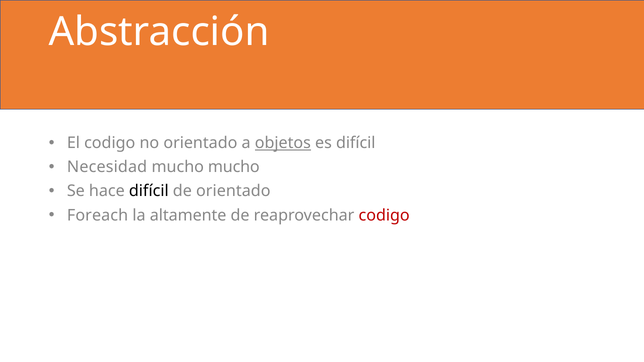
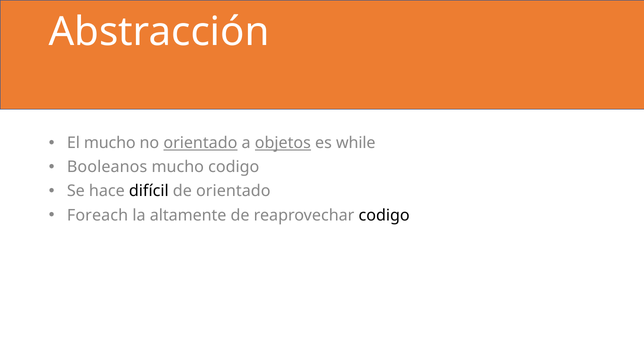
El codigo: codigo -> mucho (110, 143)
orientado underline: none -> present (200, 143)
es difícil: difícil -> while (356, 143)
Necesidad: Necesidad -> Booleanos (107, 167)
mucho mucho: mucho -> codigo (234, 167)
codigo colour: red -> black (384, 215)
